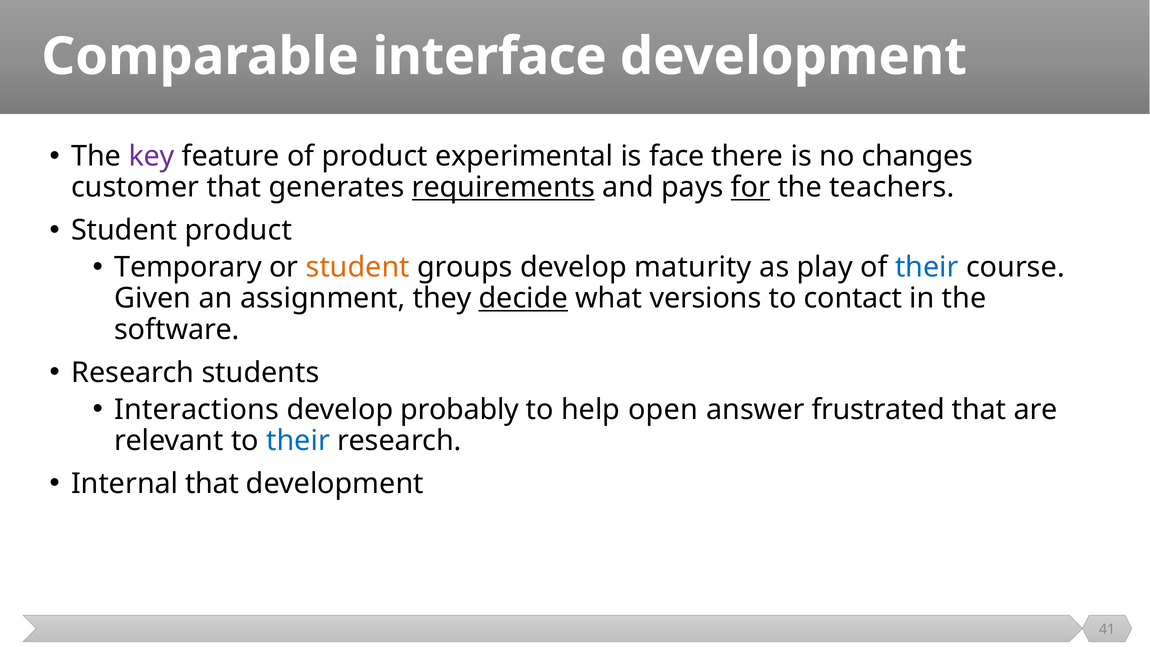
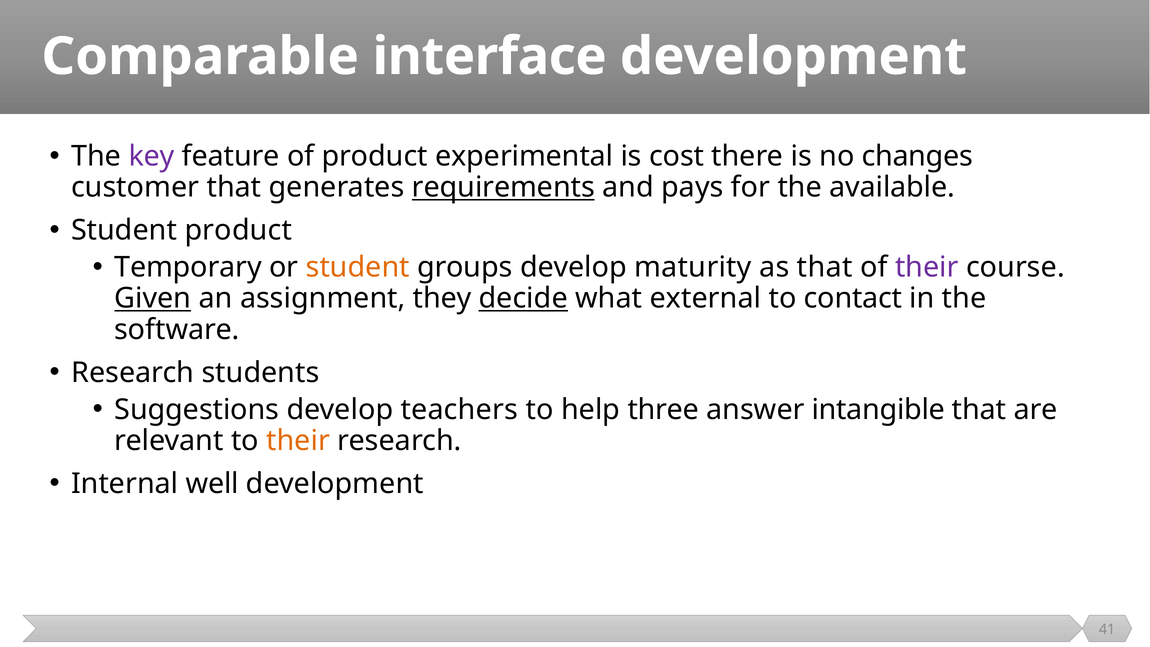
face: face -> cost (677, 156)
for underline: present -> none (751, 187)
teachers: teachers -> available (892, 187)
as play: play -> that (825, 267)
their colour: blue -> purple (927, 267)
Given underline: none -> present (153, 298)
versions: versions -> external (705, 298)
Interactions: Interactions -> Suggestions (197, 409)
probably: probably -> teachers (459, 409)
open: open -> three (663, 409)
frustrated: frustrated -> intangible (878, 409)
their colour: blue -> orange (298, 441)
Internal that: that -> well (212, 484)
